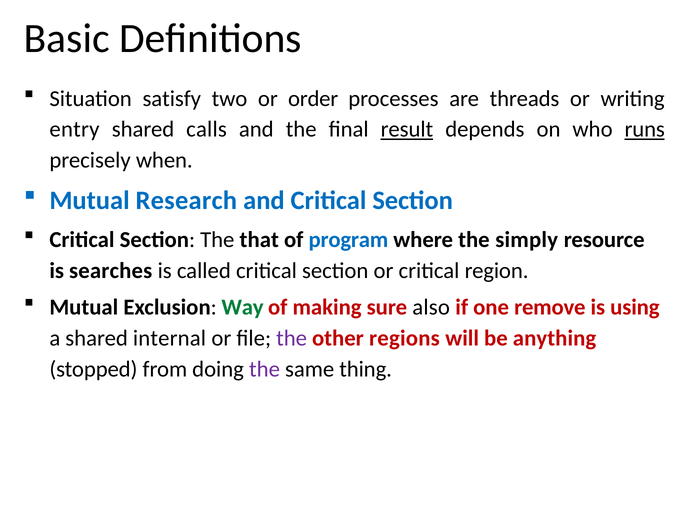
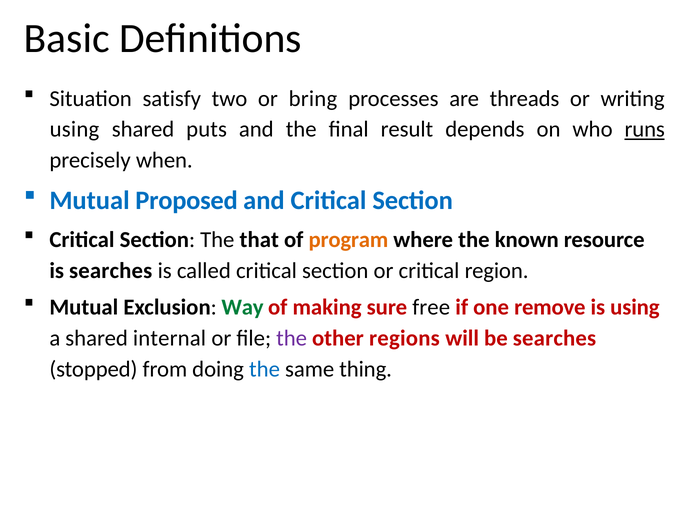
order: order -> bring (313, 99)
entry: entry -> using (74, 129)
calls: calls -> puts (207, 129)
result underline: present -> none (407, 129)
Research: Research -> Proposed (187, 200)
program colour: blue -> orange (348, 239)
simply: simply -> known (527, 239)
also: also -> free (431, 307)
be anything: anything -> searches (554, 338)
the colour: purple -> blue (265, 369)
